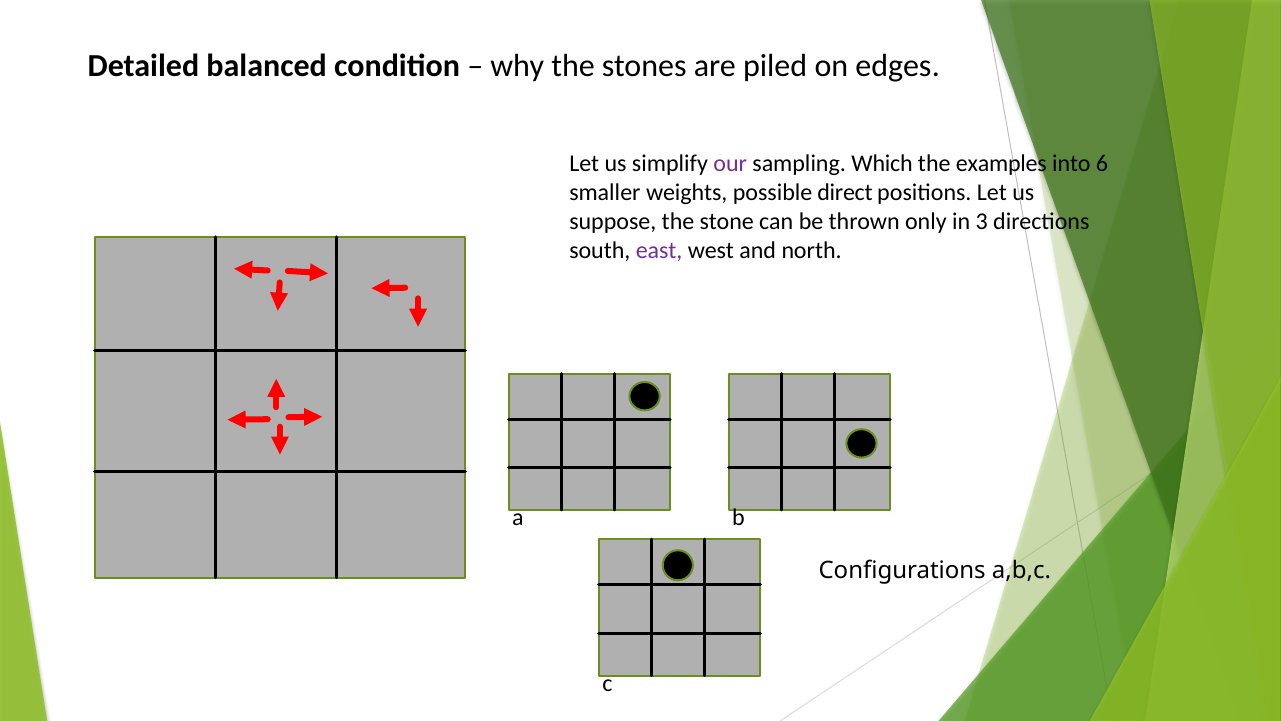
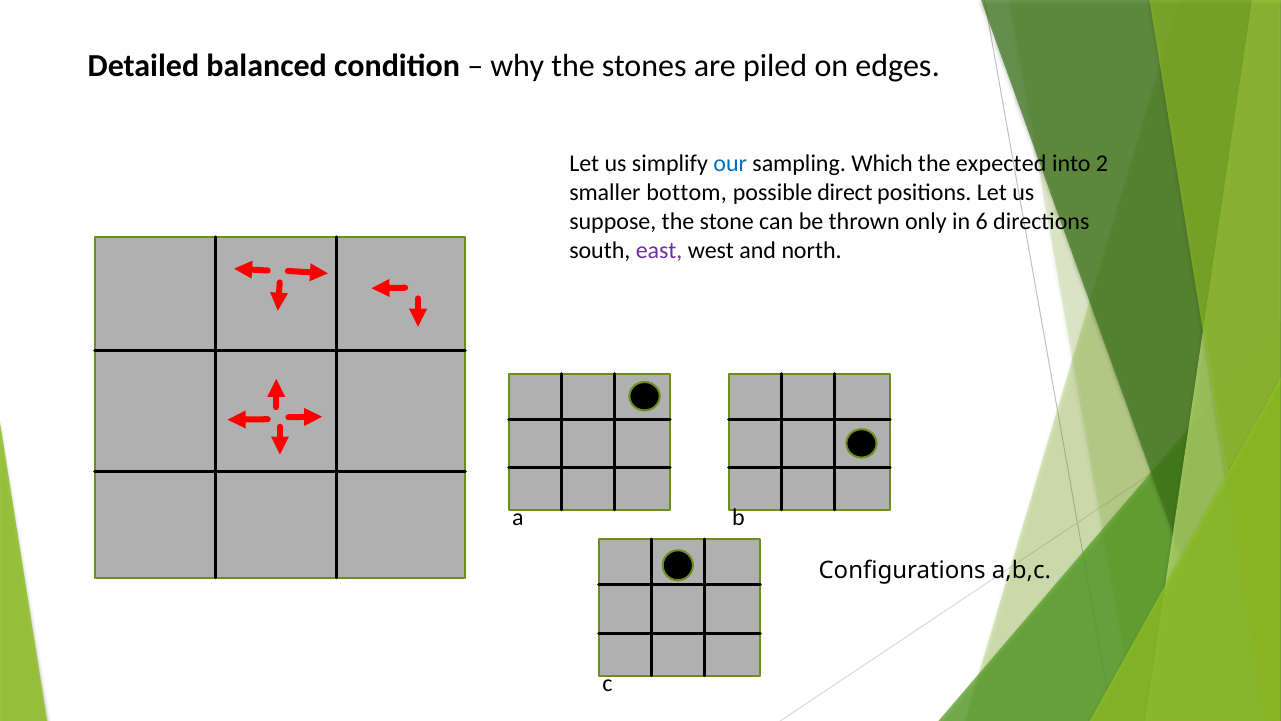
our colour: purple -> blue (730, 164)
examples: examples -> expected (1001, 164)
6: 6 -> 2 (1102, 164)
weights: weights -> bottom (687, 193)
3: 3 -> 6 (982, 222)
